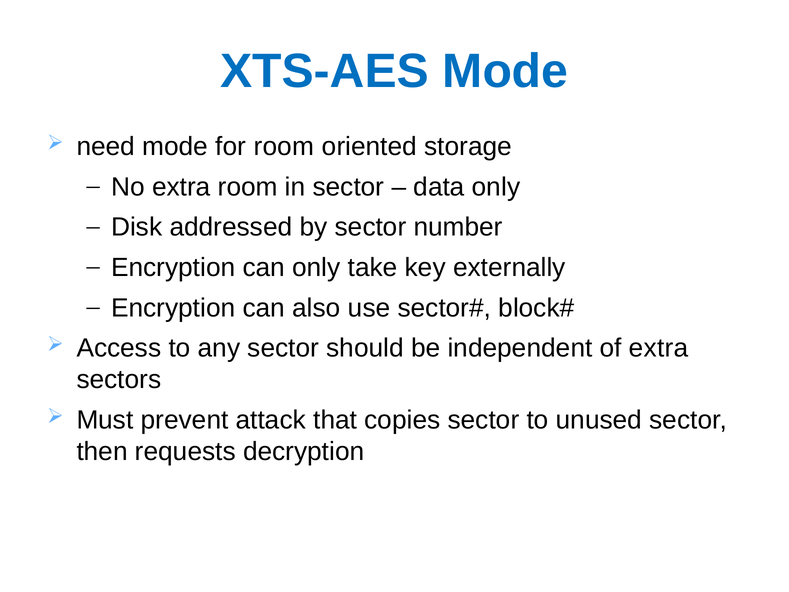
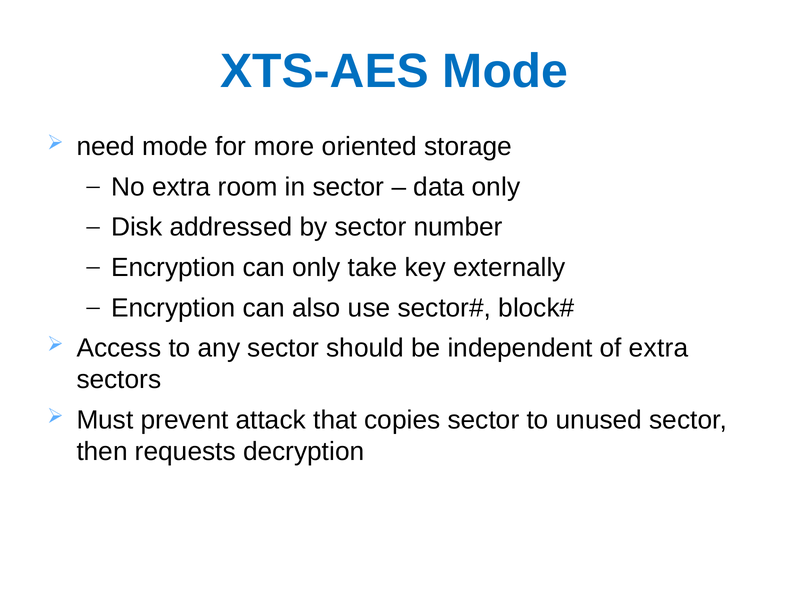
for room: room -> more (284, 146)
